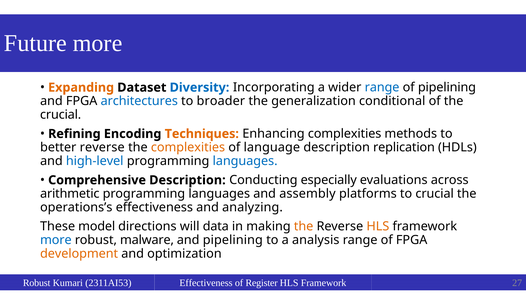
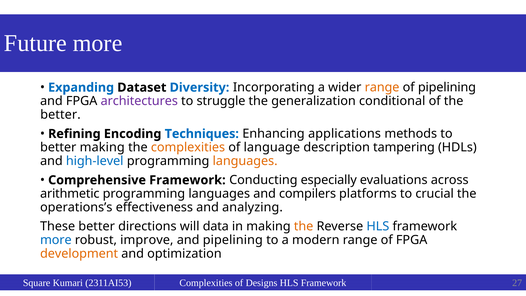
Expanding colour: orange -> blue (81, 87)
range colour: blue -> orange (382, 87)
architectures colour: blue -> purple (139, 101)
broader: broader -> struggle (221, 101)
crucial: crucial -> better (60, 115)
Techniques colour: orange -> blue (202, 134)
Enhancing complexities: complexities -> applications (344, 134)
better reverse: reverse -> making (102, 147)
replication: replication -> tampering (404, 147)
languages colour: blue -> orange (245, 161)
Comprehensive Description: Description -> Framework (187, 180)
assembly: assembly -> compilers (308, 194)
These model: model -> better (97, 226)
HLS colour: orange -> blue (378, 226)
malware: malware -> improve (147, 240)
analysis: analysis -> modern (316, 240)
Robust: Robust -> Square (37, 283)
Effectiveness: Effectiveness -> Complexities (206, 283)
Register: Register -> Designs (262, 283)
